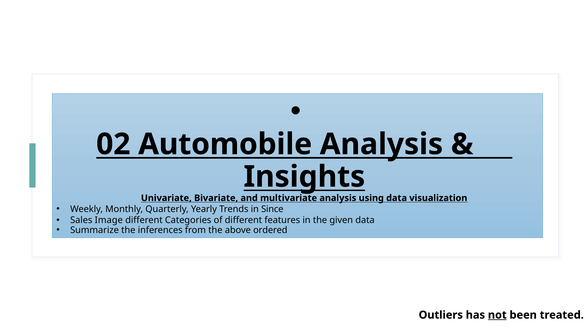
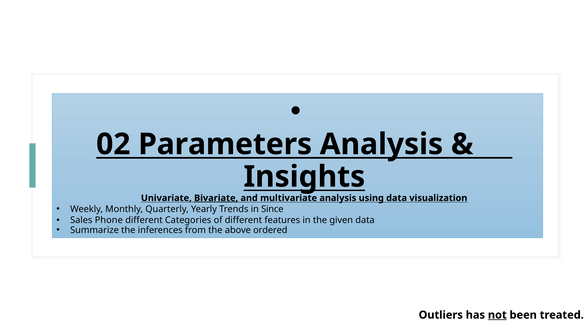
Automobile: Automobile -> Parameters (225, 144)
Bivariate underline: none -> present (216, 198)
Image: Image -> Phone (109, 220)
